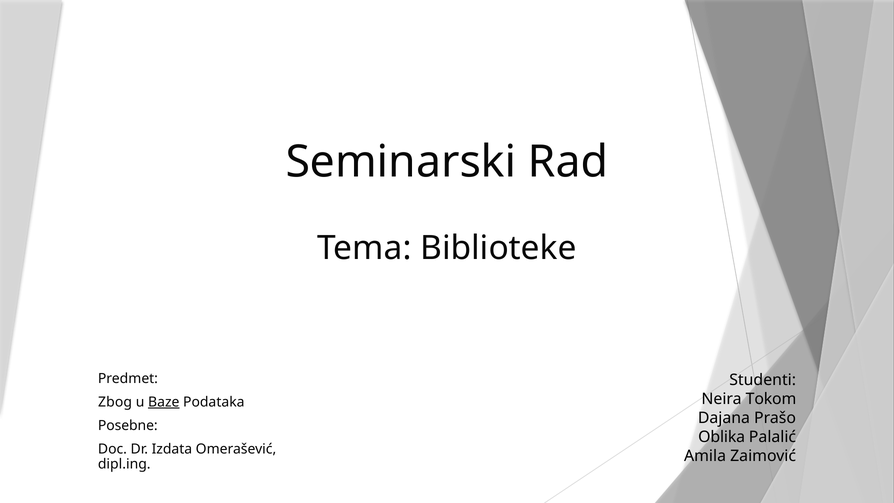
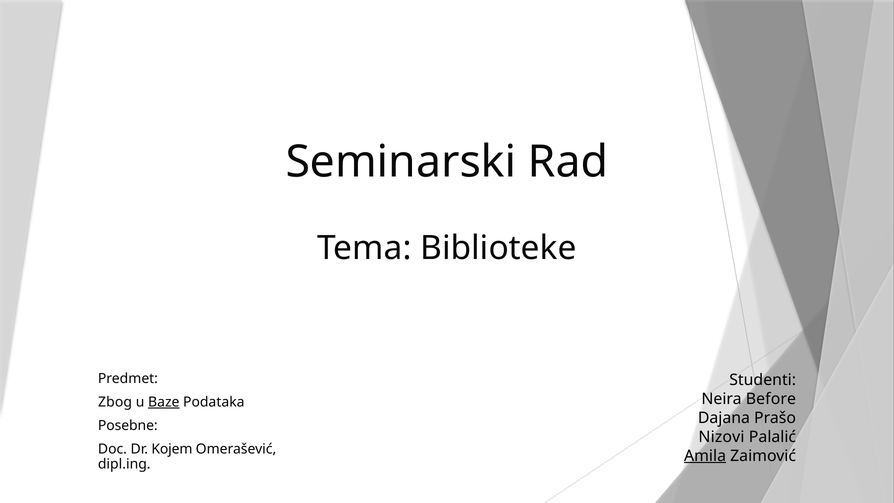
Tokom: Tokom -> Before (771, 399)
Oblika: Oblika -> Nizovi (721, 437)
Izdata: Izdata -> Kojem (172, 449)
Amila underline: none -> present (705, 456)
